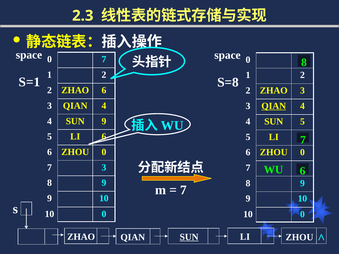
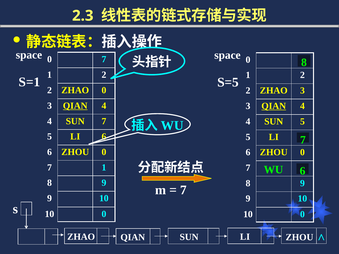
S=8: S=8 -> S=5 (228, 82)
ZHAO 6: 6 -> 0 (104, 90)
QIAN underline: none -> present (75, 106)
SUN 9: 9 -> 7 (104, 121)
3: 3 -> 1 (104, 168)
SUN underline: present -> none (189, 237)
